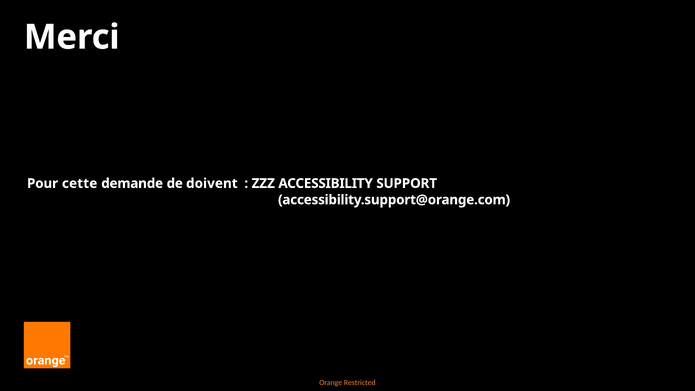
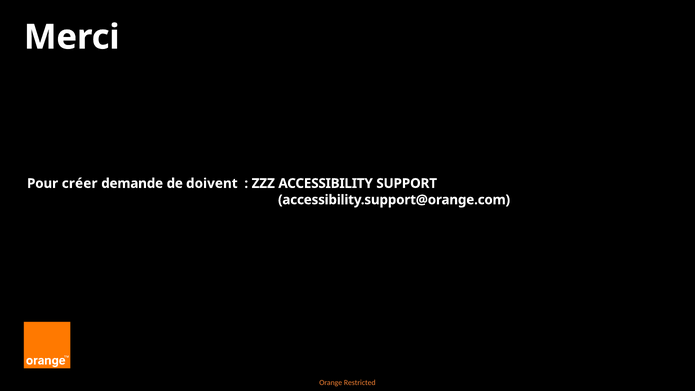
cette: cette -> créer (80, 183)
